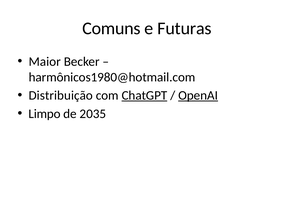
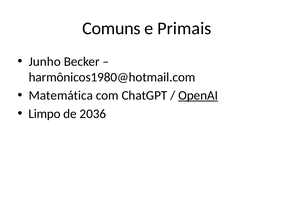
Futuras: Futuras -> Primais (184, 28)
Maior: Maior -> Junho (45, 62)
Distribuição: Distribuição -> Matemática (61, 96)
ChatGPT underline: present -> none (144, 96)
2035: 2035 -> 2036 (93, 114)
